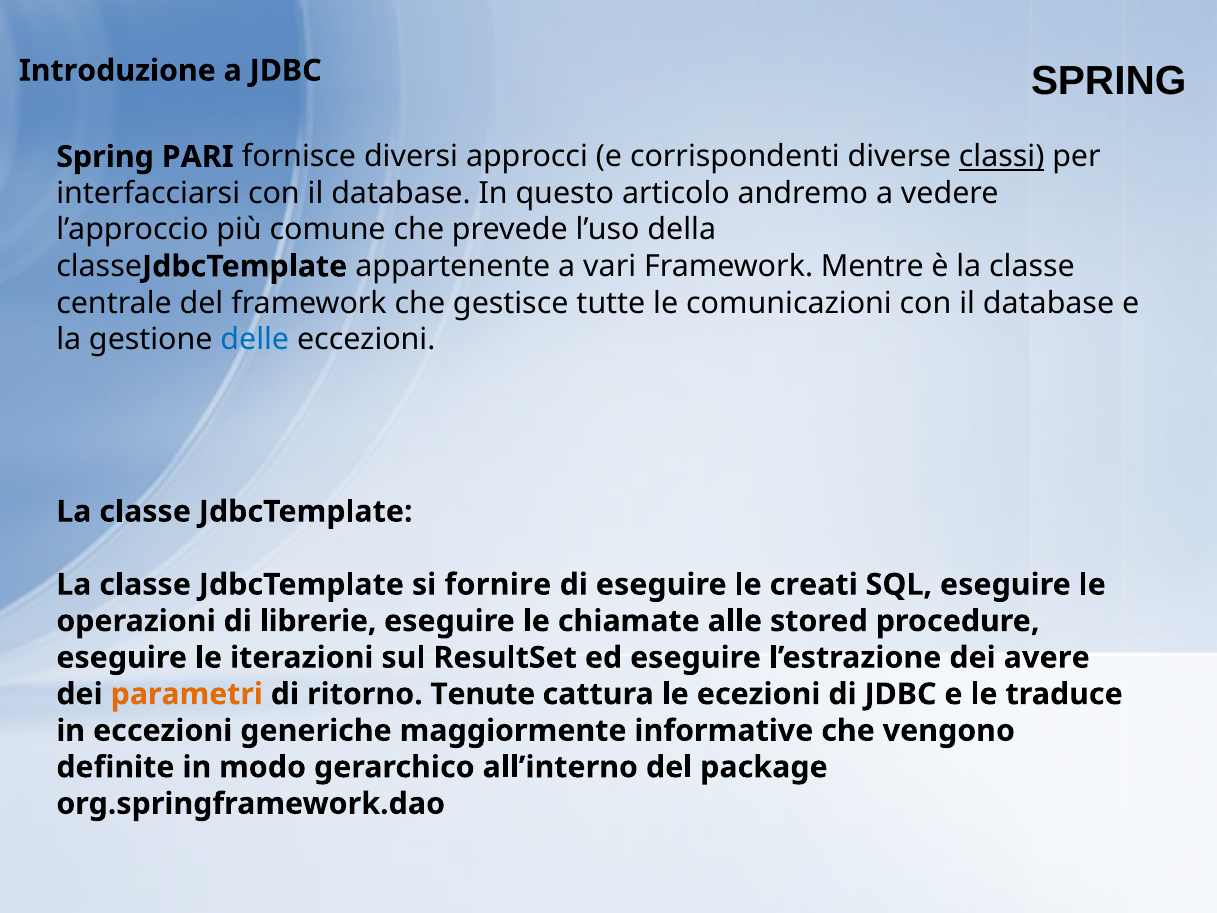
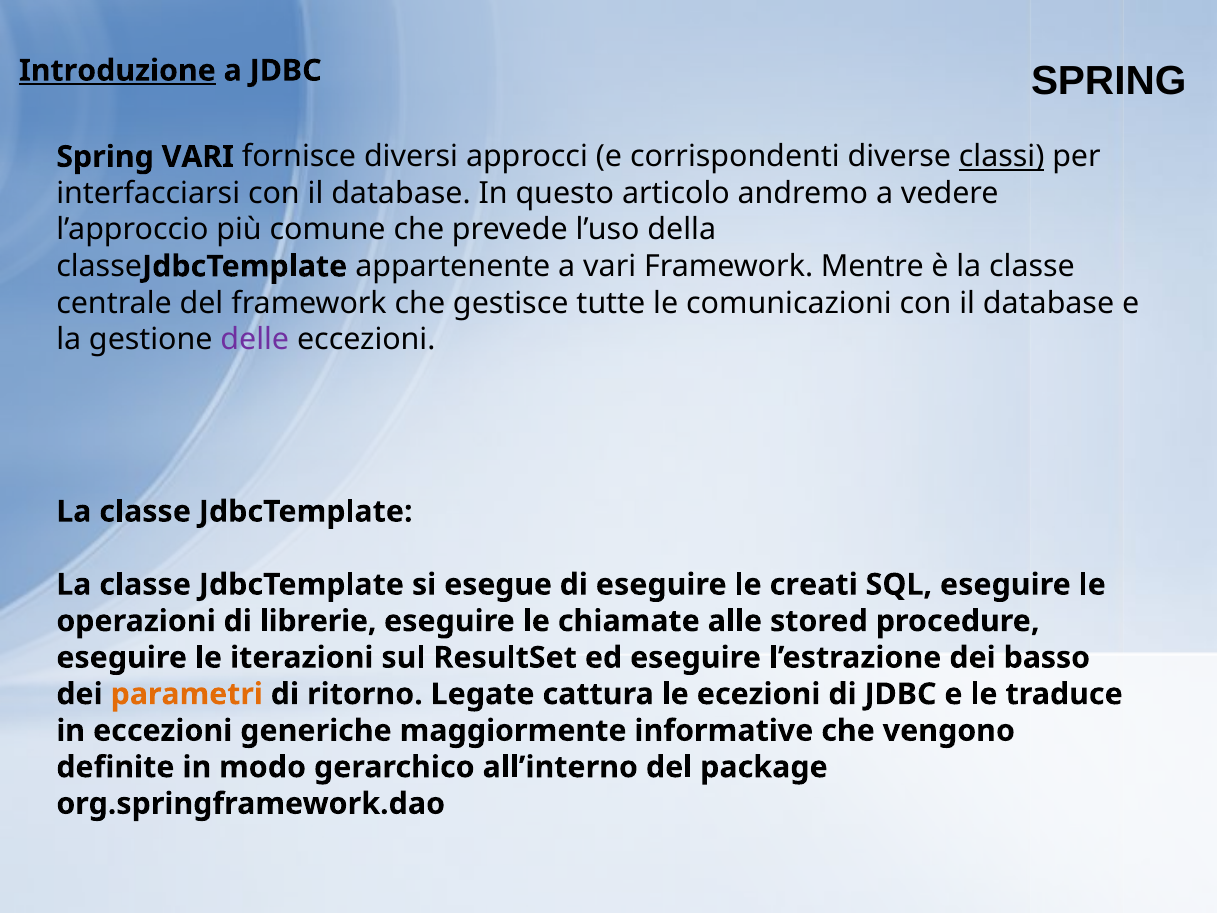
Introduzione underline: none -> present (117, 71)
Spring PARI: PARI -> VARI (198, 157)
delle colour: blue -> purple (255, 339)
fornire: fornire -> esegue (498, 584)
avere: avere -> basso (1047, 657)
Tenute: Tenute -> Legate (483, 694)
